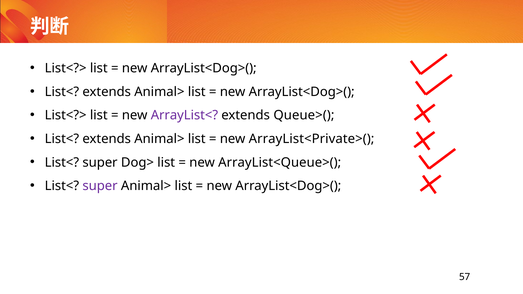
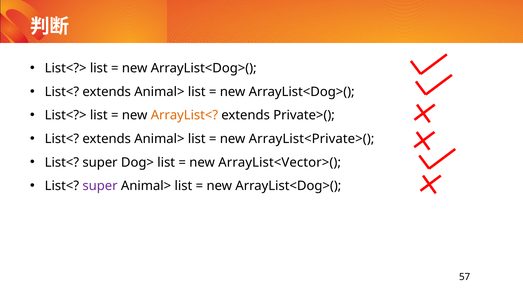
ArrayList< colour: purple -> orange (184, 115)
Queue>(: Queue>( -> Private>( (304, 115)
ArrayList<Queue>(: ArrayList<Queue>( -> ArrayList<Vector>( (280, 162)
